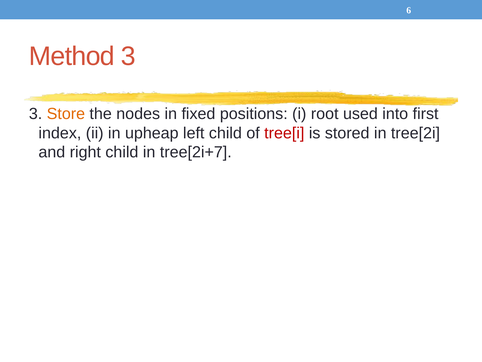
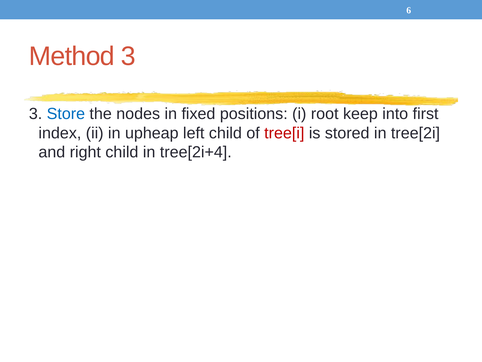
Store colour: orange -> blue (66, 114)
used: used -> keep (360, 114)
tree[2i+7: tree[2i+7 -> tree[2i+4 (196, 152)
